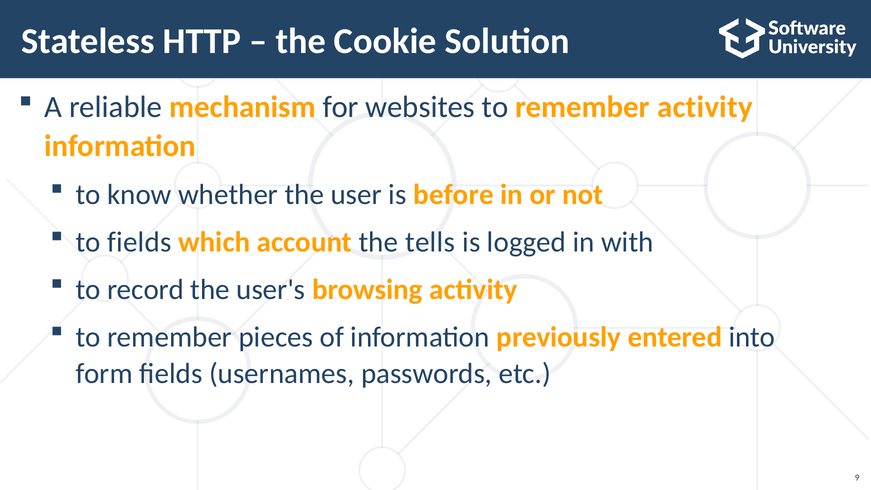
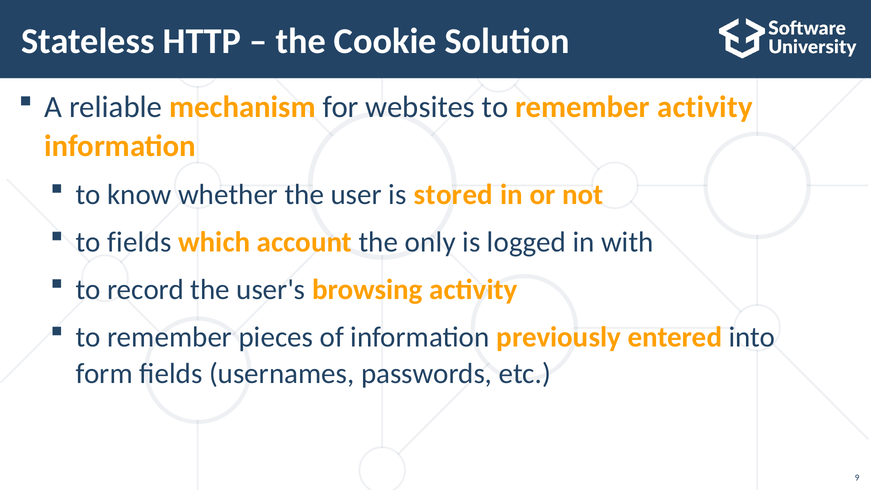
before: before -> stored (453, 195)
tells: tells -> only (430, 242)
